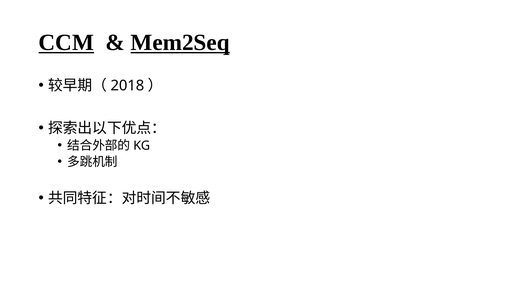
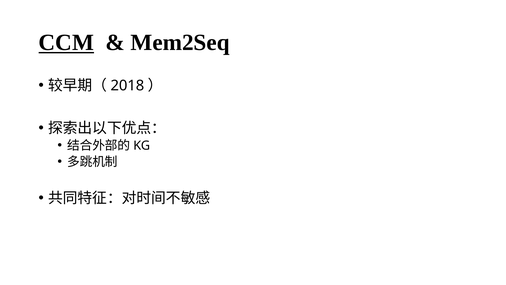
Mem2Seq underline: present -> none (180, 43)
